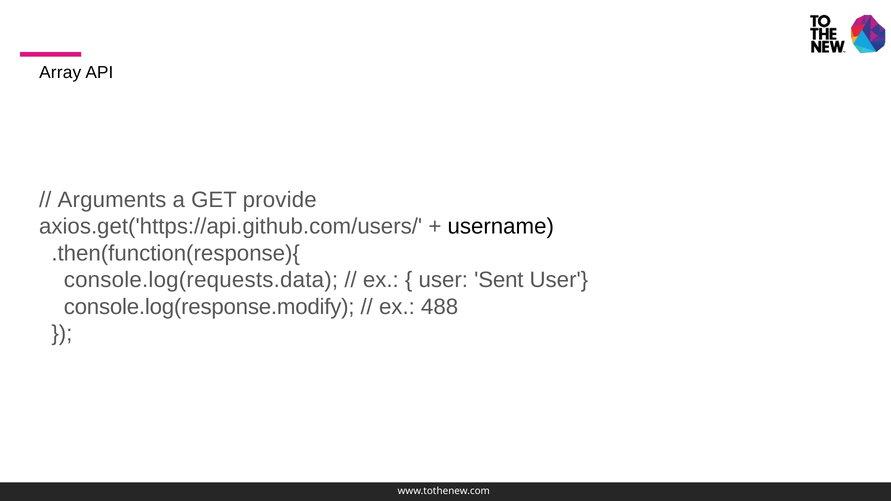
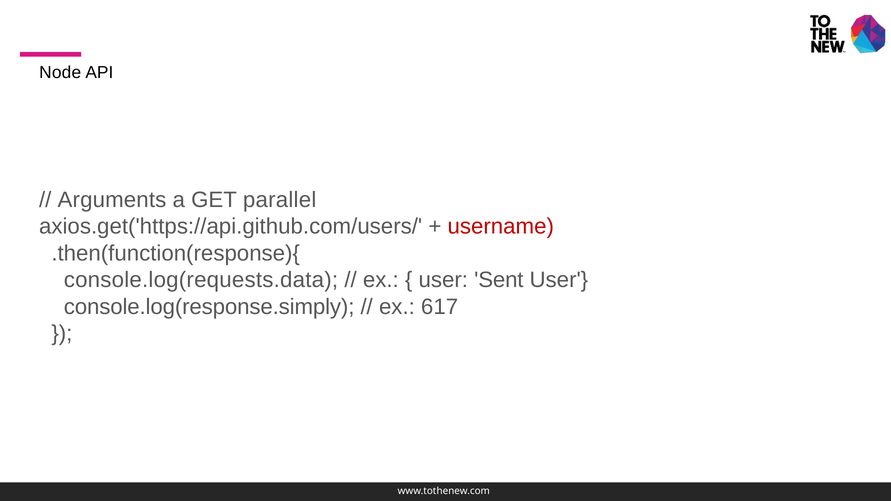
Array: Array -> Node (60, 72)
provide: provide -> parallel (280, 200)
username colour: black -> red (501, 227)
console.log(response.modify: console.log(response.modify -> console.log(response.simply (209, 307)
488: 488 -> 617 (440, 307)
